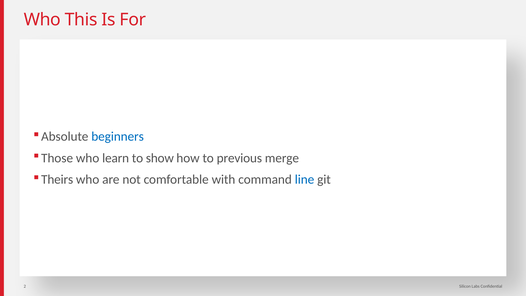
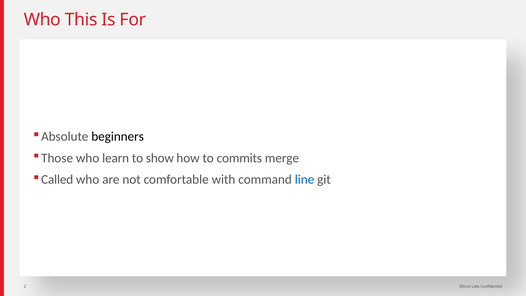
beginners colour: blue -> black (118, 136)
previous: previous -> commits (239, 158)
Theirs: Theirs -> Called (57, 180)
